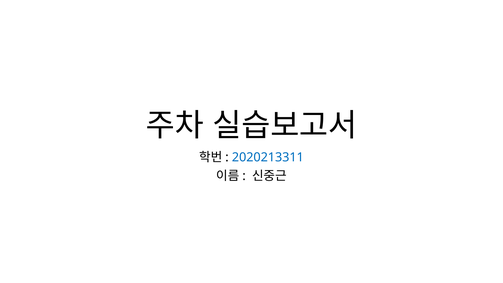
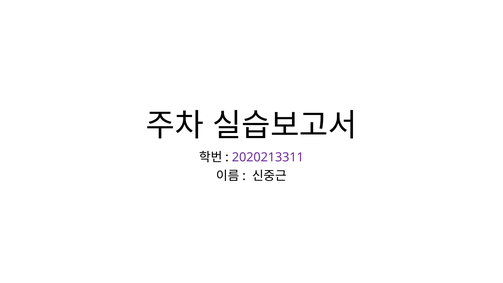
2020213311 colour: blue -> purple (268, 157)
